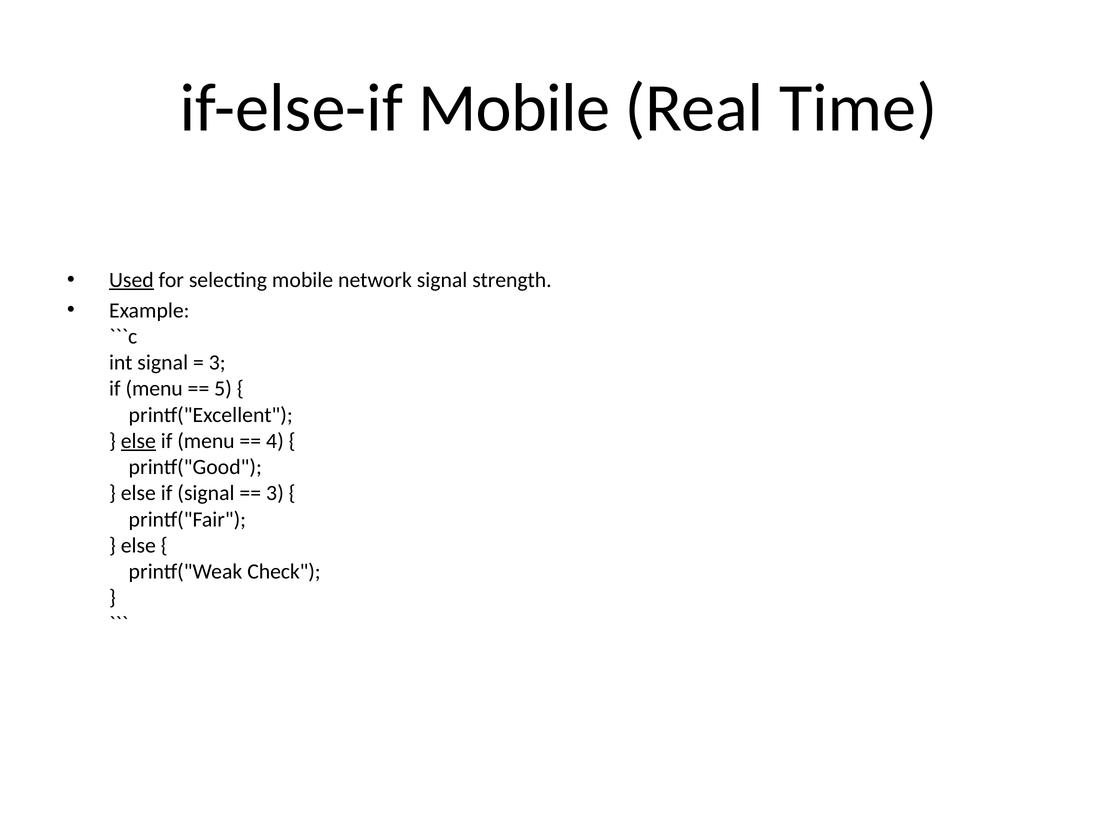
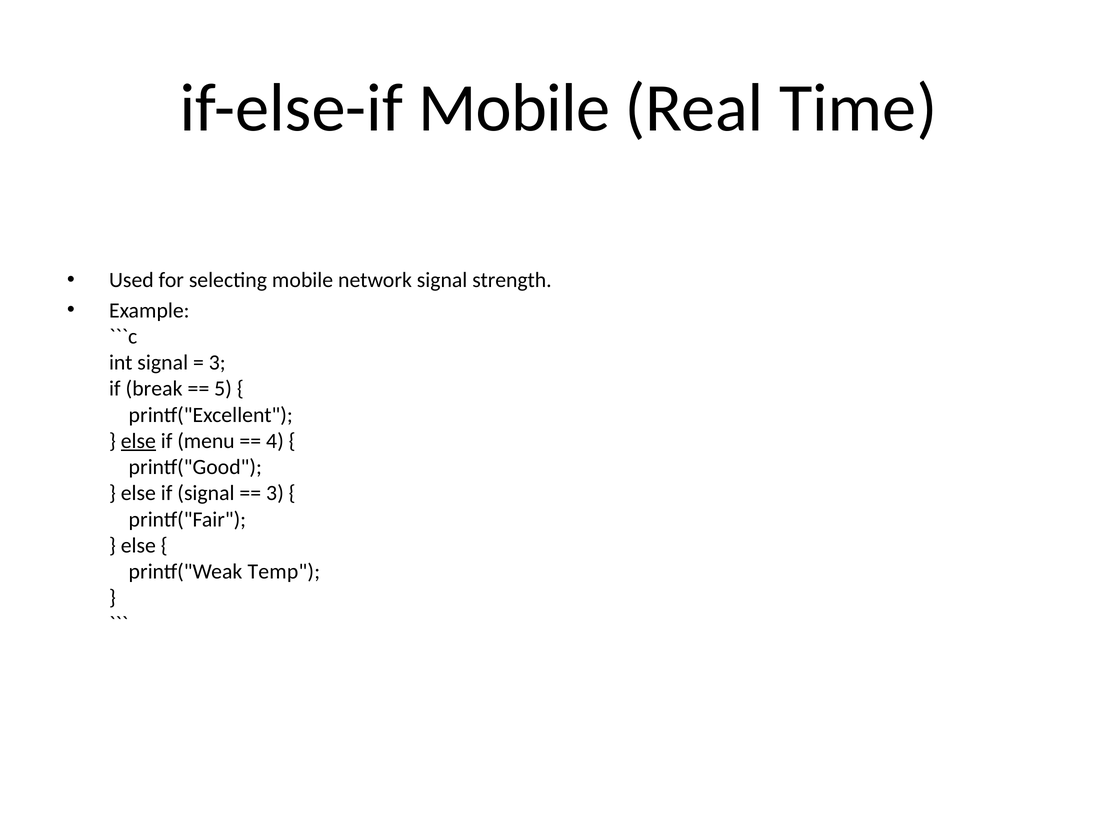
Used underline: present -> none (131, 280)
menu: menu -> break (154, 389)
Check: Check -> Temp (284, 571)
